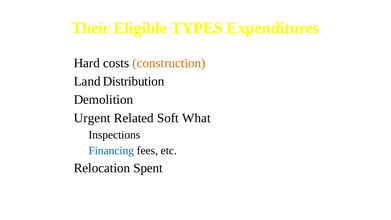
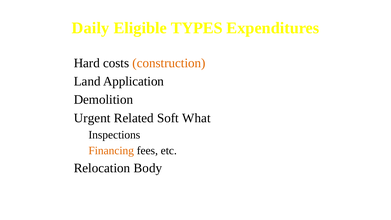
Their: Their -> Daily (90, 28)
Distribution: Distribution -> Application (134, 81)
Financing colour: blue -> orange (111, 151)
Spent: Spent -> Body (148, 168)
